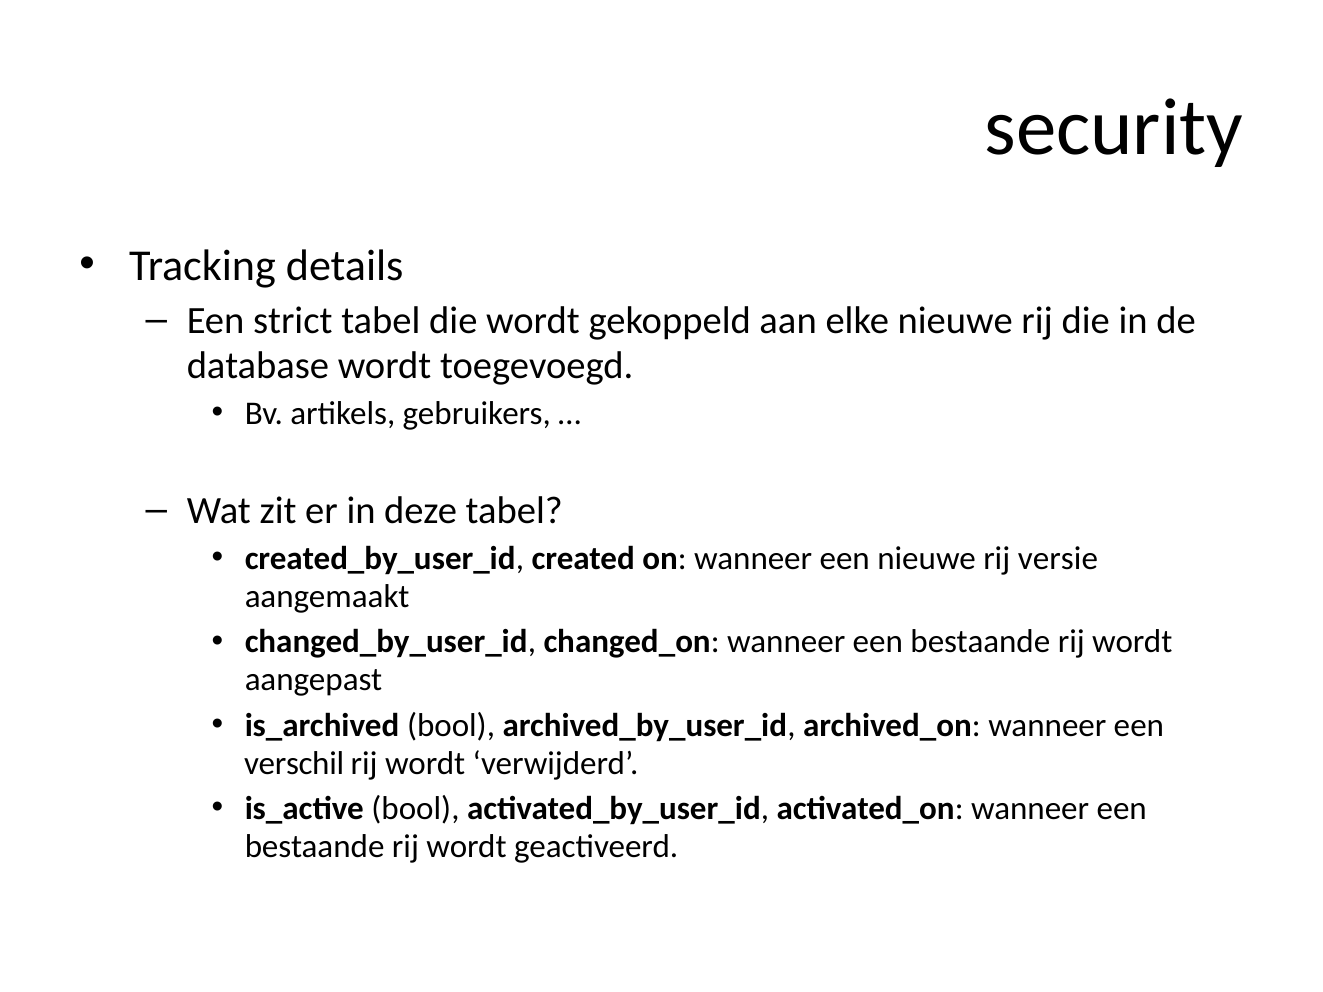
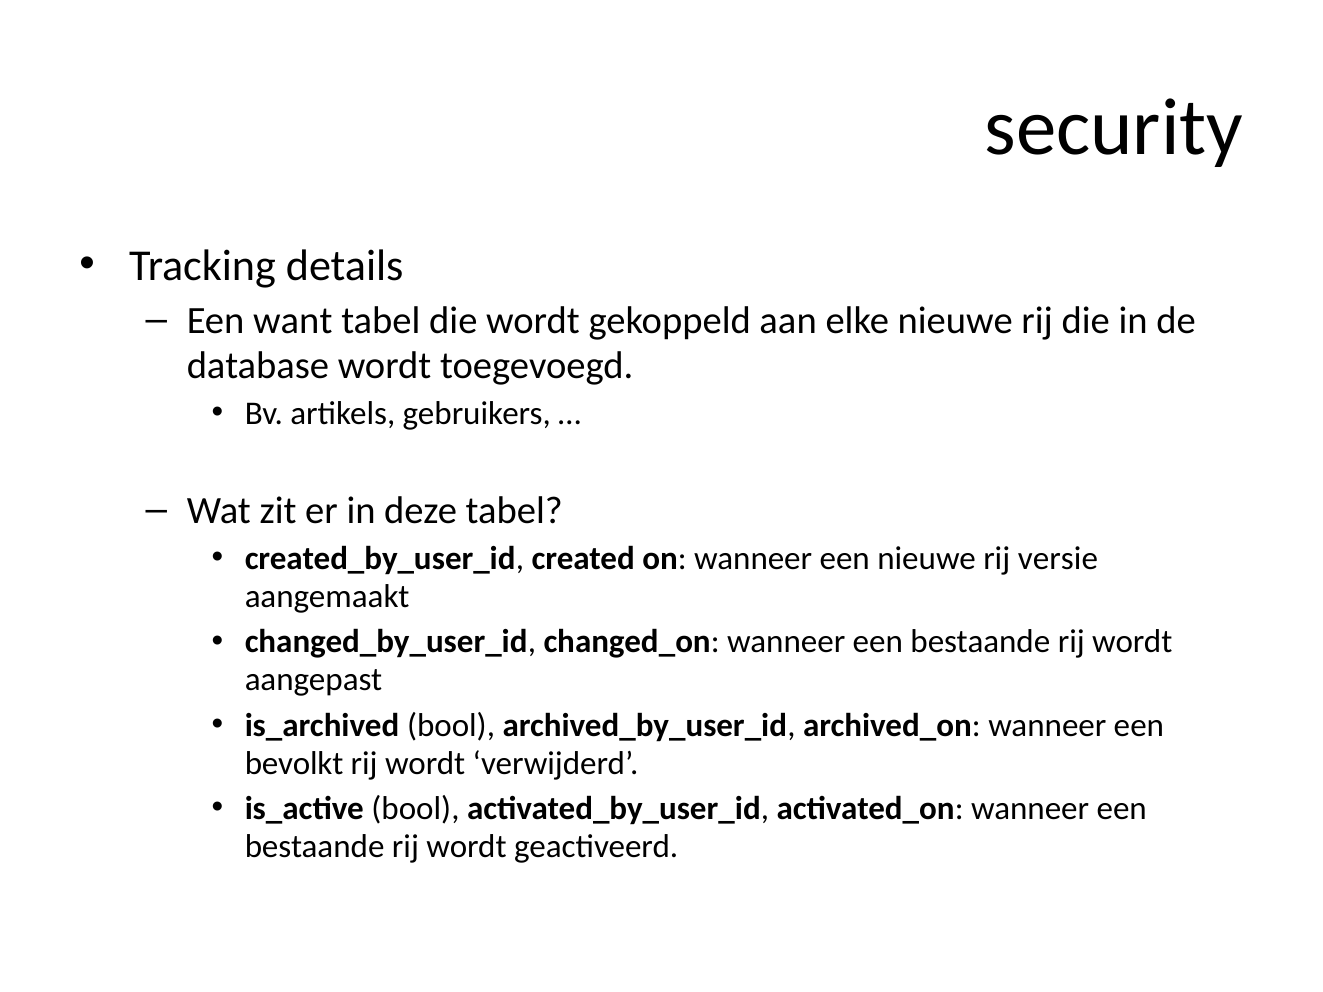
strict: strict -> want (293, 321)
verschil: verschil -> bevolkt (294, 763)
